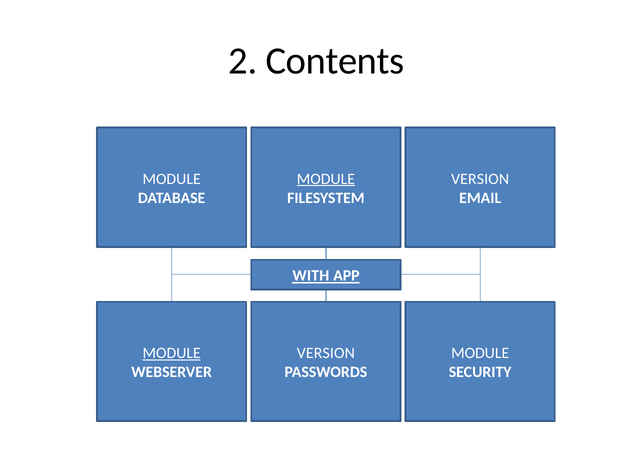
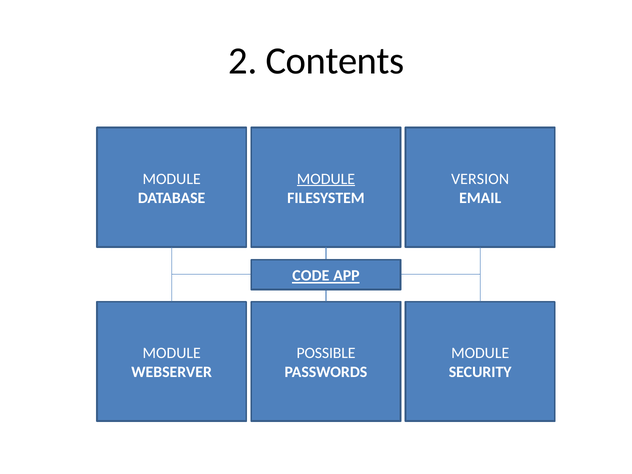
WITH: WITH -> CODE (311, 276)
MODULE underline: present -> none (172, 353)
VERSION: VERSION -> POSSIBLE (326, 353)
